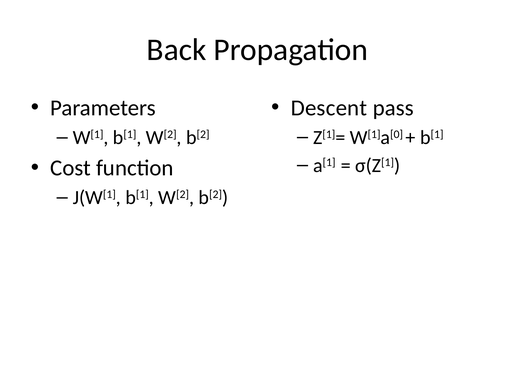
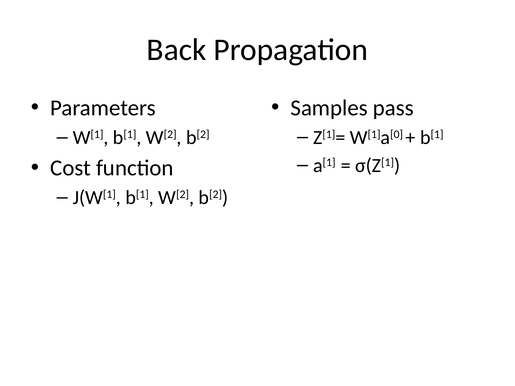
Descent: Descent -> Samples (329, 108)
